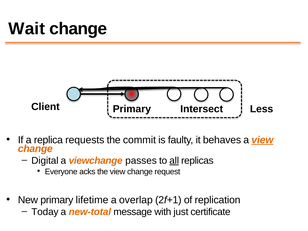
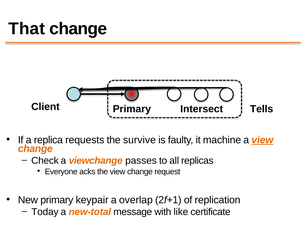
Wait: Wait -> That (27, 29)
Less: Less -> Tells (262, 109)
commit: commit -> survive (139, 140)
behaves: behaves -> machine (222, 140)
Digital: Digital -> Check (45, 161)
all underline: present -> none (174, 161)
lifetime: lifetime -> keypair (92, 200)
just: just -> like (181, 212)
